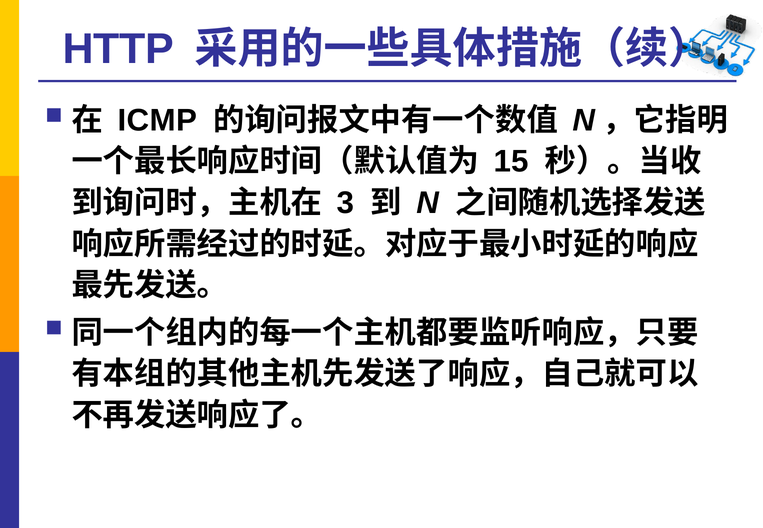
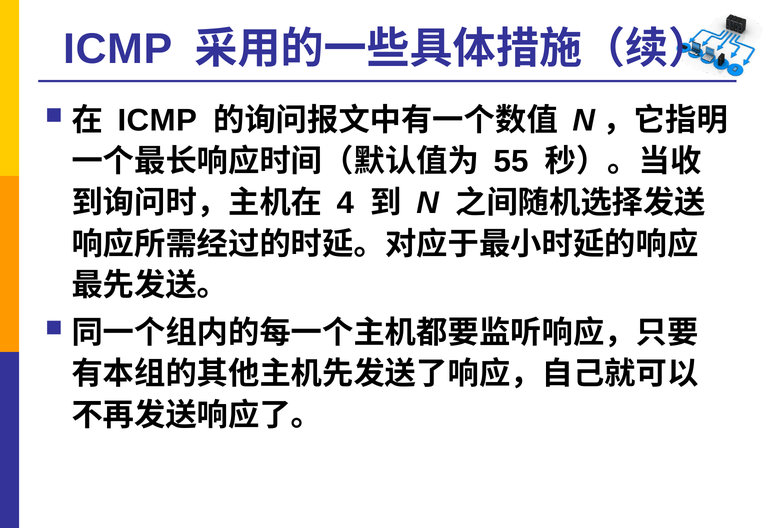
HTTP: HTTP -> ICMP (118, 49)
15: 15 -> 55 (511, 162)
3: 3 -> 4 (346, 203)
